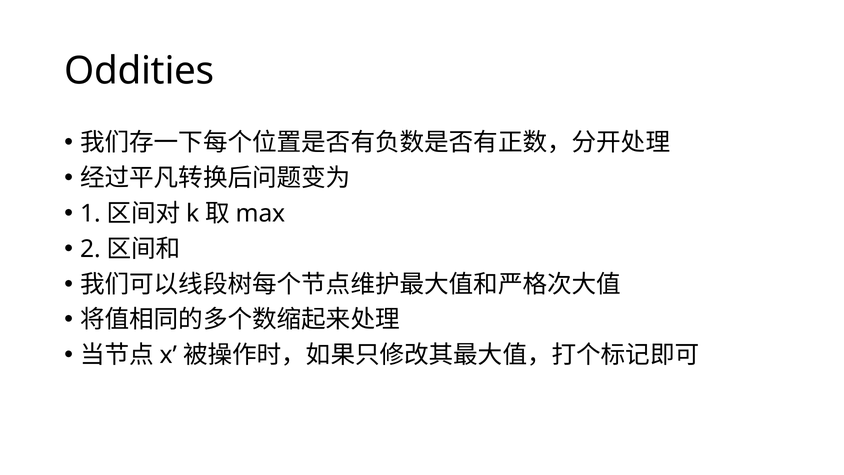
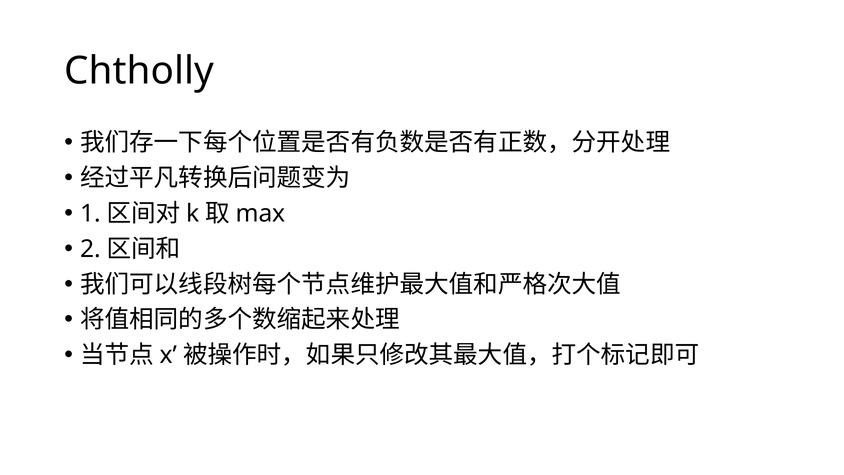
Oddities: Oddities -> Chtholly (139, 71)
